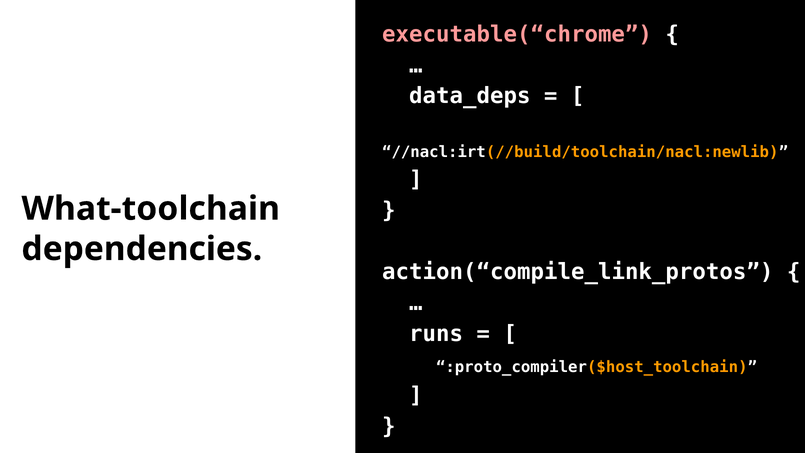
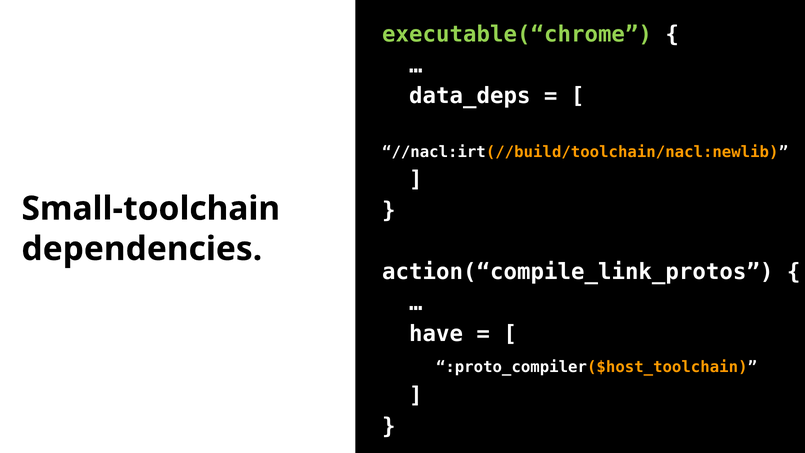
executable(“chrome colour: pink -> light green (517, 34)
What-toolchain: What-toolchain -> Small-toolchain (151, 209)
runs: runs -> have (436, 334)
